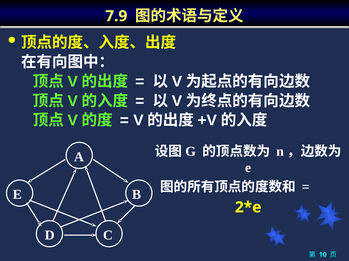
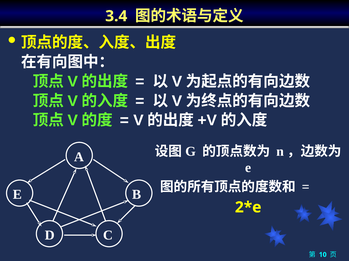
7.9: 7.9 -> 3.4 (116, 16)
